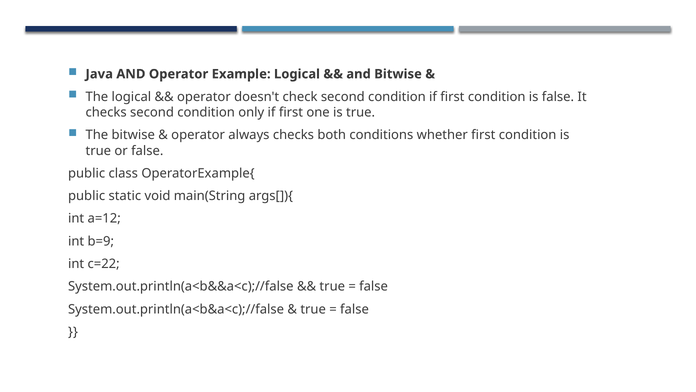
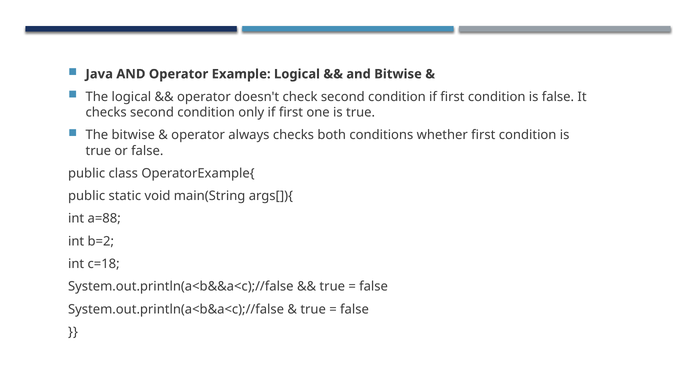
a=12: a=12 -> a=88 (104, 218)
b=9: b=9 -> b=2 (101, 241)
c=22: c=22 -> c=18 (104, 264)
